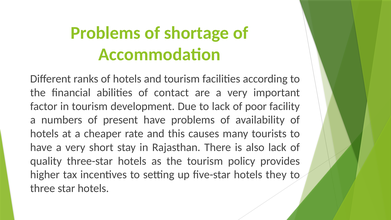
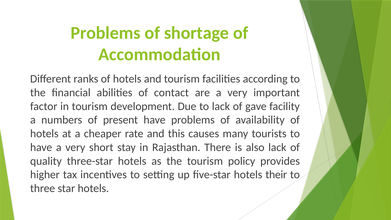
poor: poor -> gave (256, 106)
they: they -> their (276, 175)
